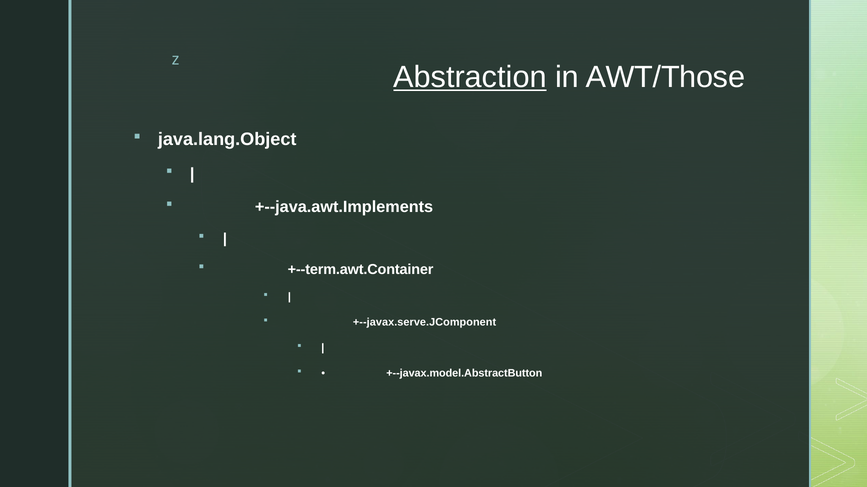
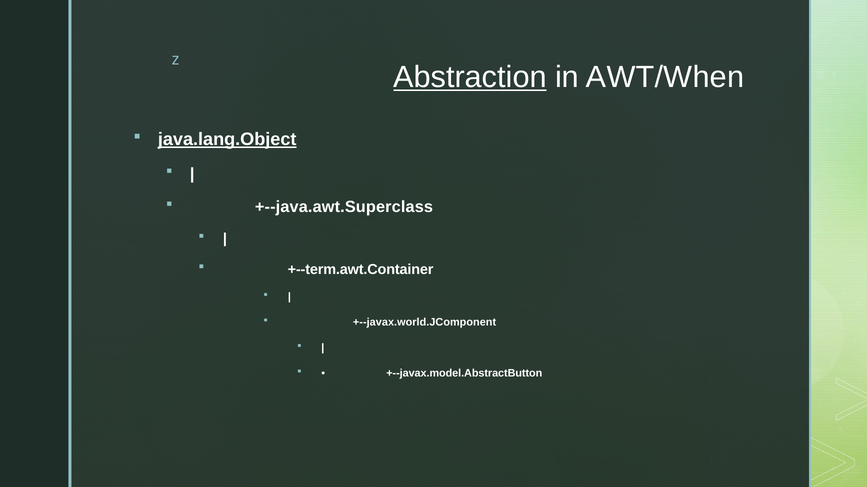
AWT/Those: AWT/Those -> AWT/When (665, 77)
java.lang.Object underline: none -> present (227, 140)
+--java.awt.Implements: +--java.awt.Implements -> +--java.awt.Superclass (344, 207)
+--javax.serve.JComponent: +--javax.serve.JComponent -> +--javax.world.JComponent (425, 323)
